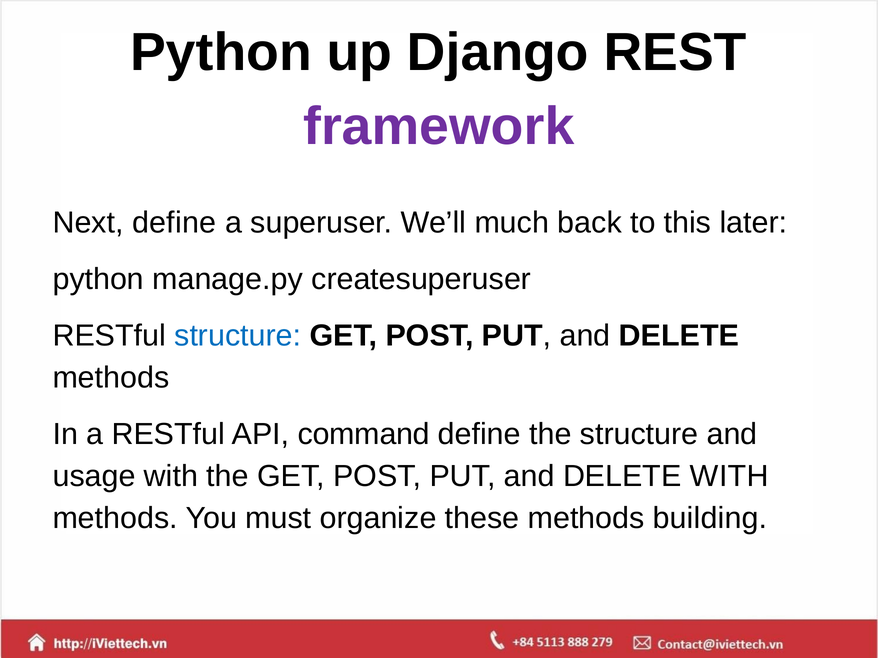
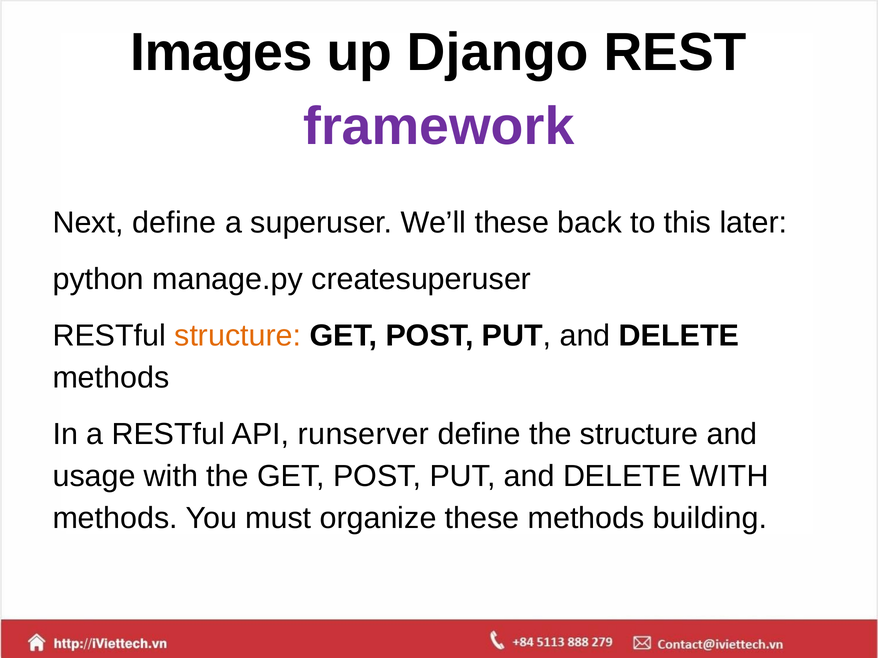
Python: Python -> Images (221, 53)
We’ll much: much -> these (512, 223)
structure colour: blue -> orange (238, 336)
command: command -> runserver (363, 435)
